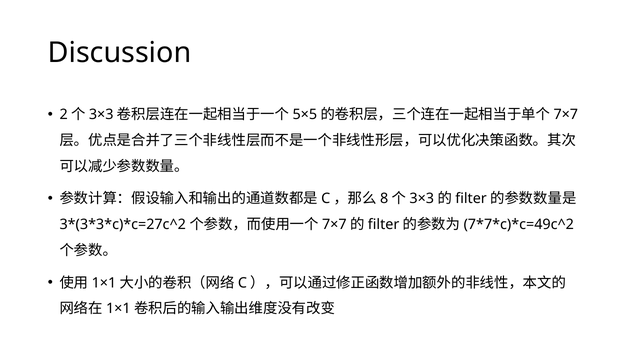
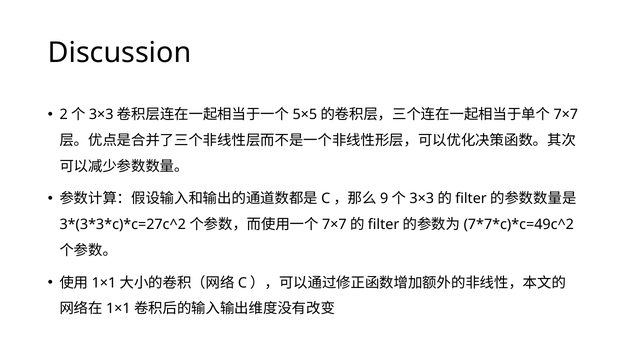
8: 8 -> 9 (384, 199)
